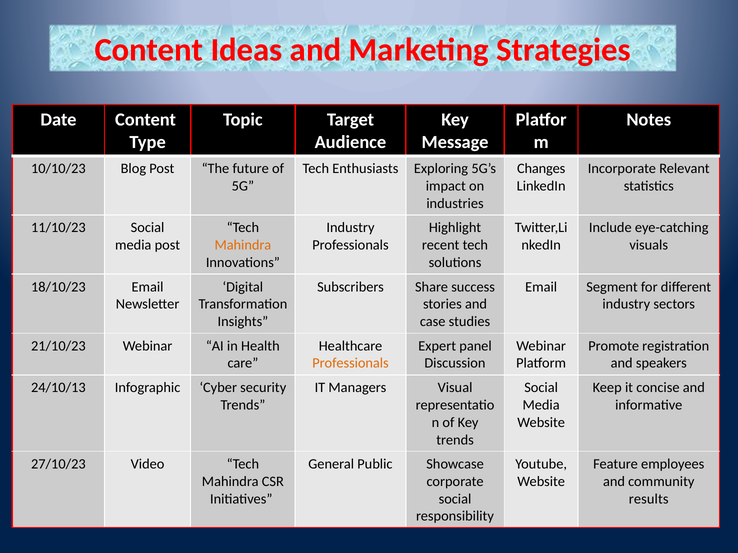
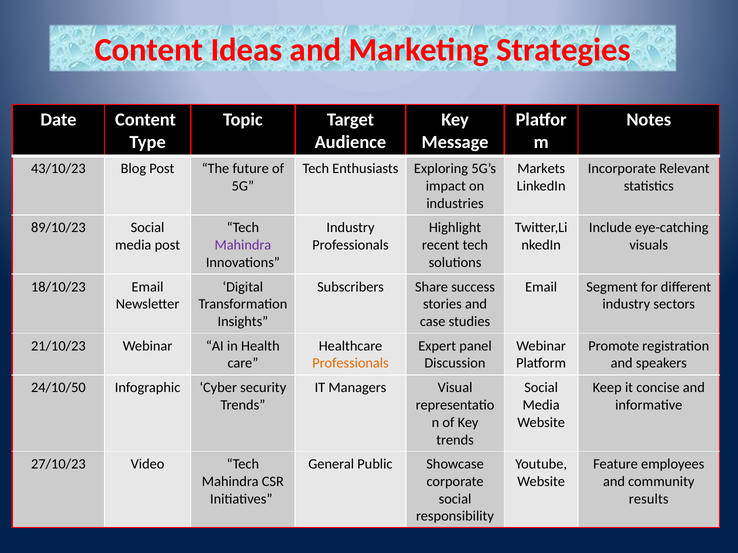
10/10/23: 10/10/23 -> 43/10/23 (58, 169)
Changes: Changes -> Markets (541, 169)
11/10/23: 11/10/23 -> 89/10/23 (58, 228)
Mahindra colour: orange -> purple (243, 245)
24/10/13: 24/10/13 -> 24/10/50 (58, 388)
